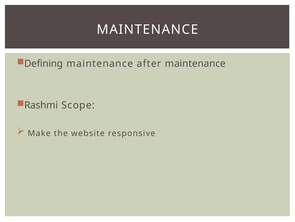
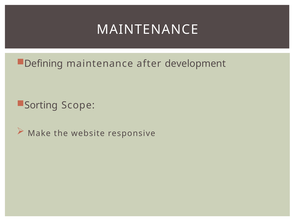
after maintenance: maintenance -> development (195, 64)
Rashmi: Rashmi -> Sorting (41, 105)
